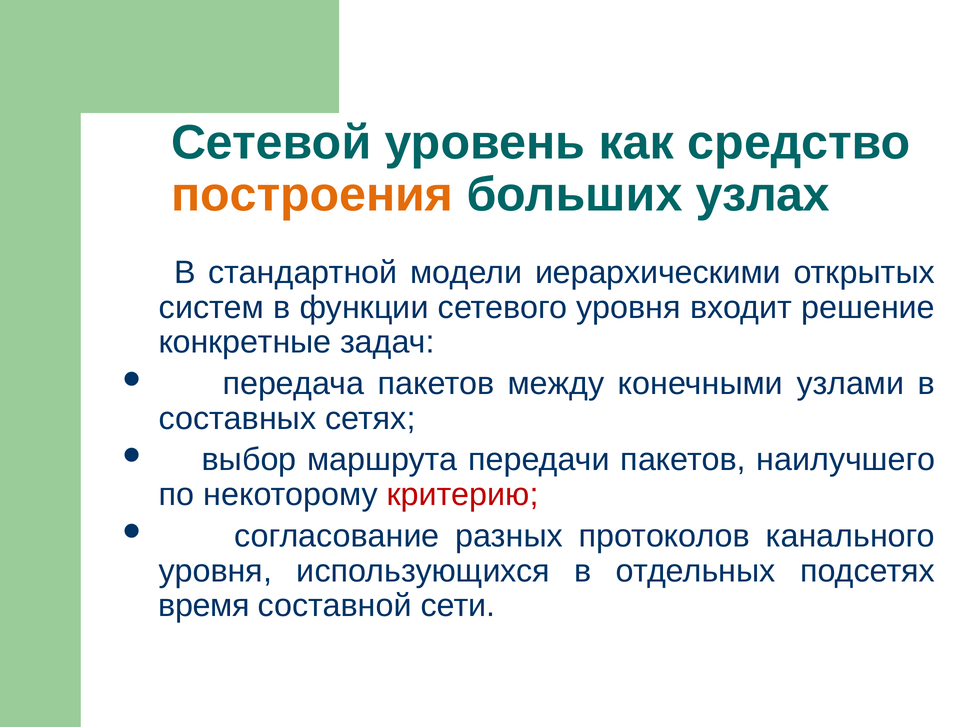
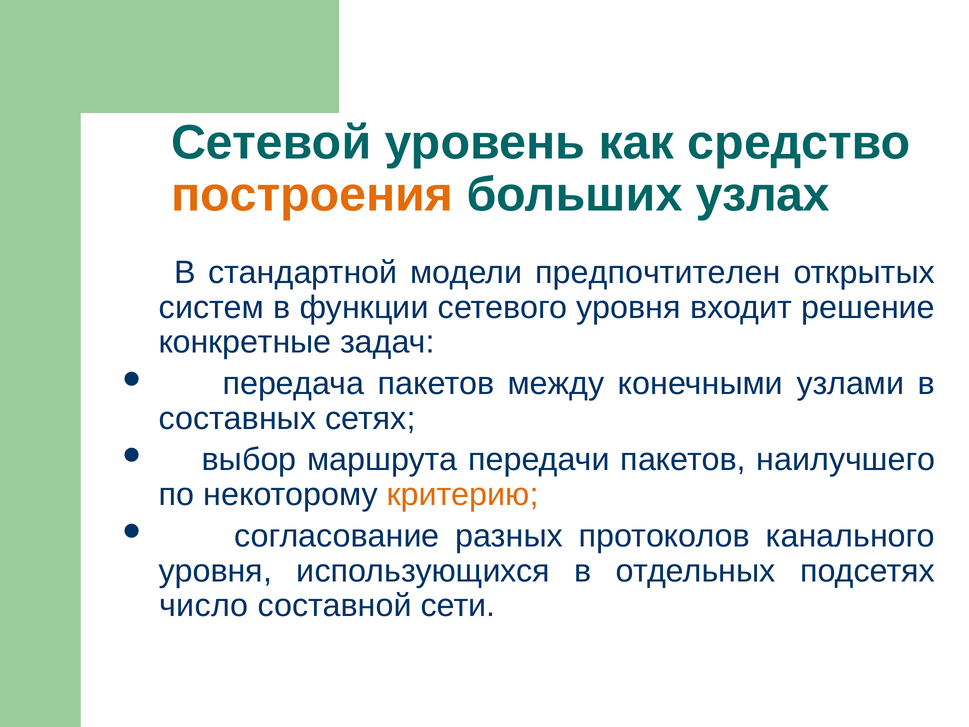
иерархическими: иерархическими -> предпочтителен (658, 272)
критерию colour: red -> orange (463, 494)
время: время -> число (204, 606)
